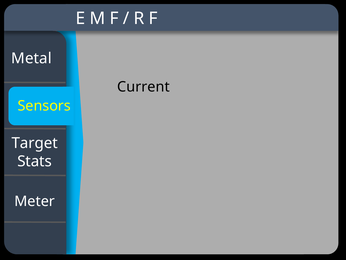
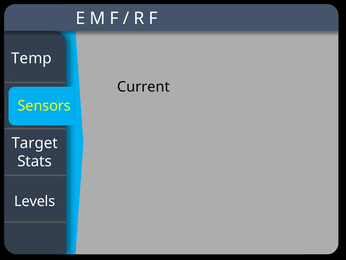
Metal: Metal -> Temp (32, 58)
Meter: Meter -> Levels (35, 201)
